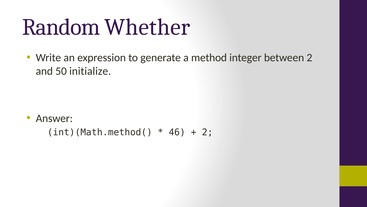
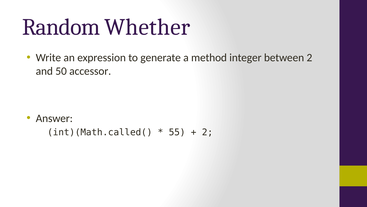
initialize: initialize -> accessor (90, 71)
int)(Math.method(: int)(Math.method( -> int)(Math.called( (100, 132)
46: 46 -> 55 (177, 132)
